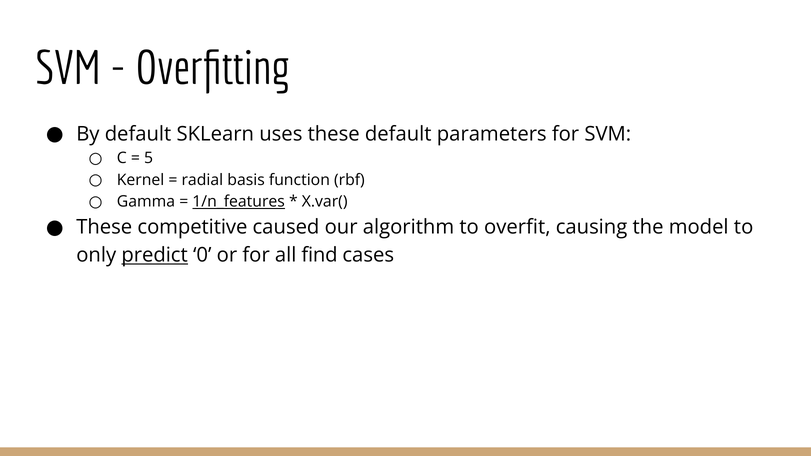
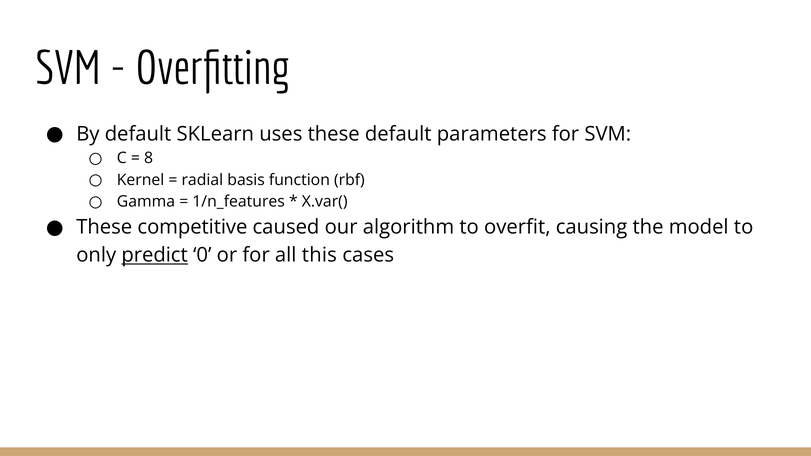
5: 5 -> 8 (149, 158)
1/n_features underline: present -> none (239, 202)
find: find -> this (319, 255)
